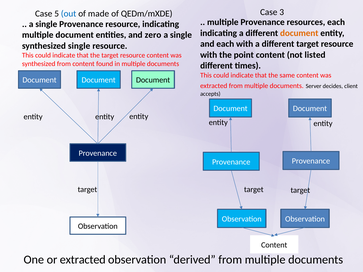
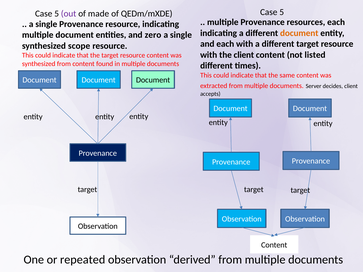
3: 3 -> 5 (282, 12)
out colour: blue -> purple (69, 14)
synthesized single: single -> scope (79, 46)
the point: point -> client (244, 55)
or extracted: extracted -> repeated (83, 260)
